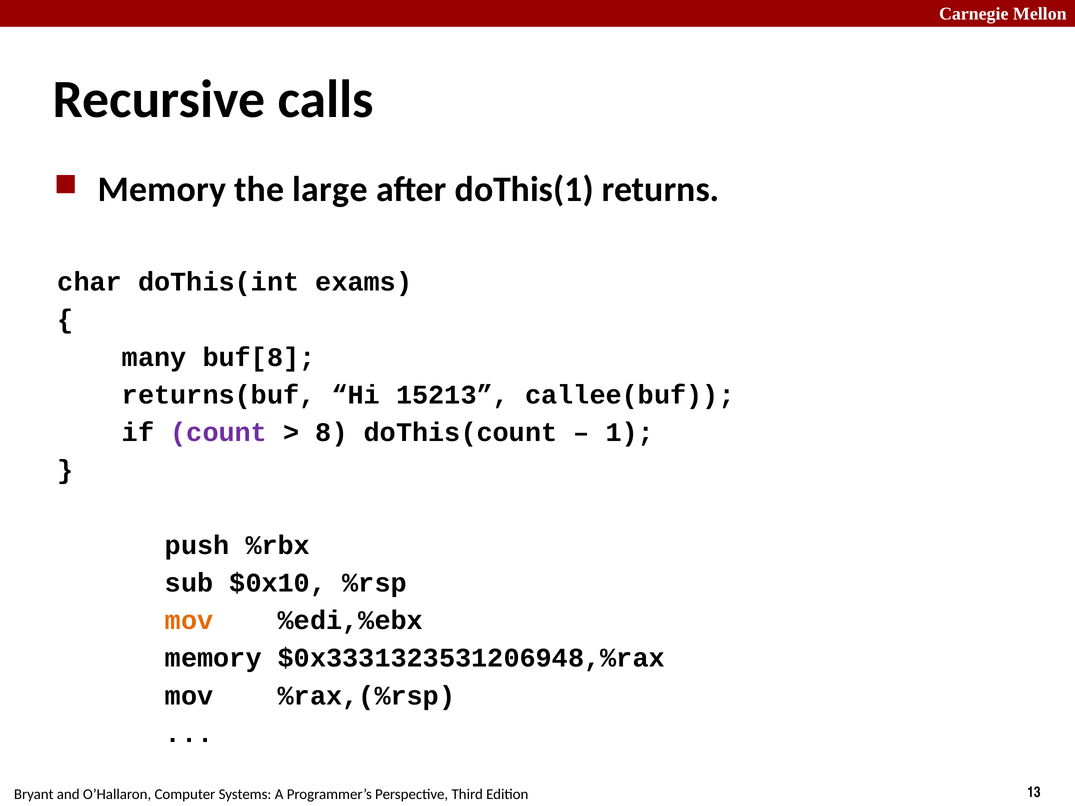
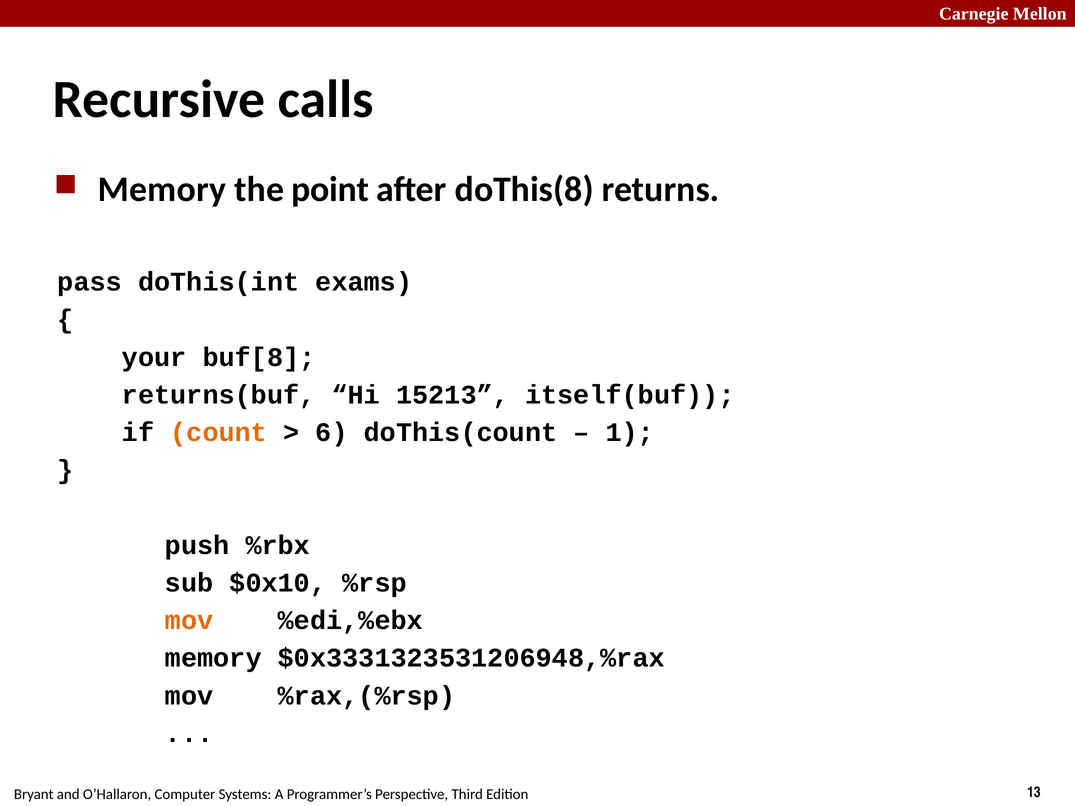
large: large -> point (330, 190)
doThis(1: doThis(1 -> doThis(8 (524, 190)
char: char -> pass (90, 282)
many: many -> your (154, 357)
callee(buf: callee(buf -> itself(buf (630, 395)
count colour: purple -> orange (219, 433)
8: 8 -> 6 (332, 433)
